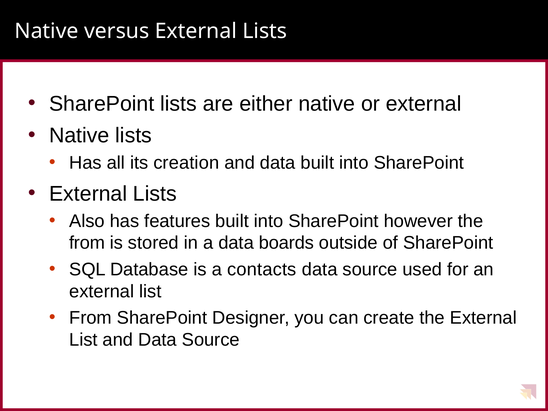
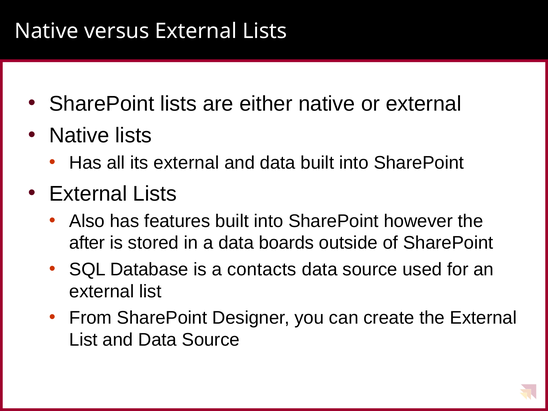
its creation: creation -> external (186, 163)
from: from -> after (87, 243)
